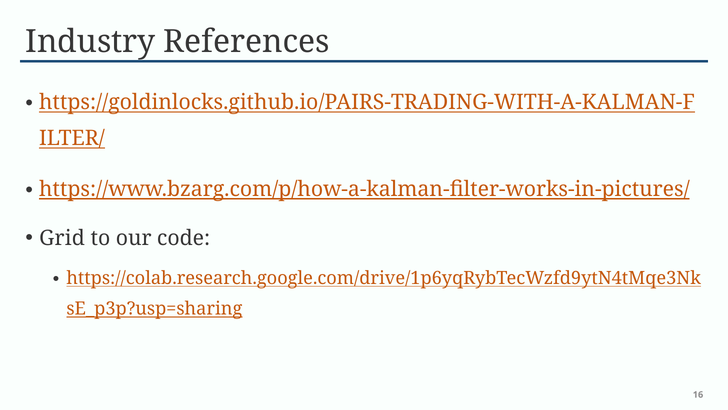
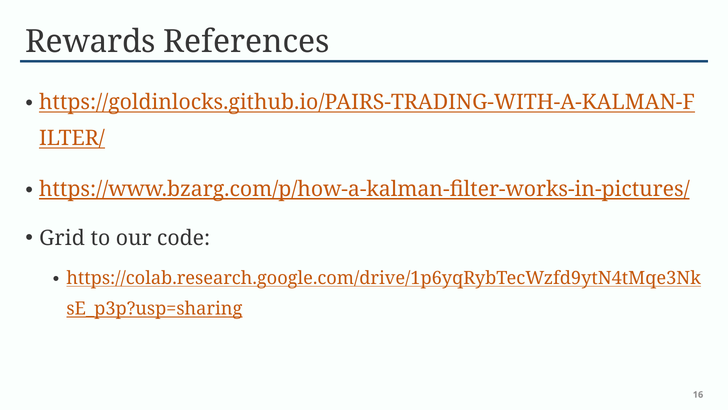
Industry: Industry -> Rewards (91, 42)
